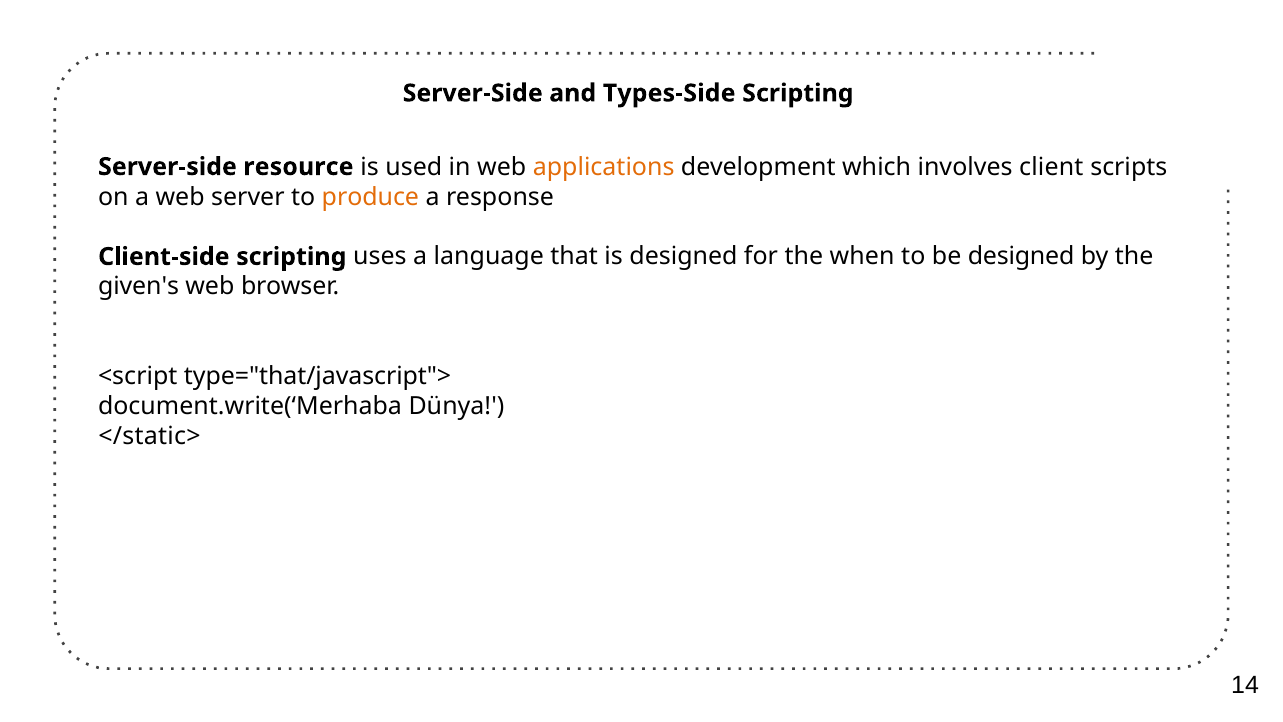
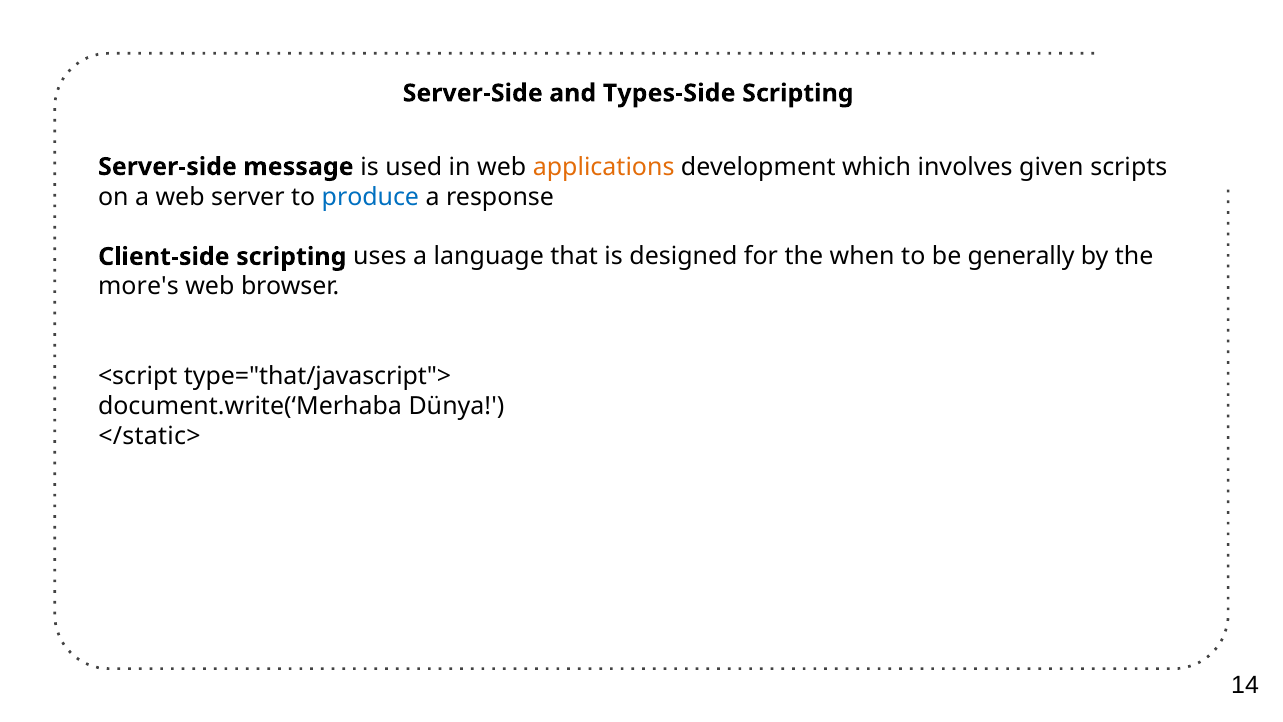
resource: resource -> message (298, 167)
client: client -> given (1051, 167)
produce colour: orange -> blue (370, 197)
be designed: designed -> generally (1021, 257)
given's: given's -> more's (138, 287)
